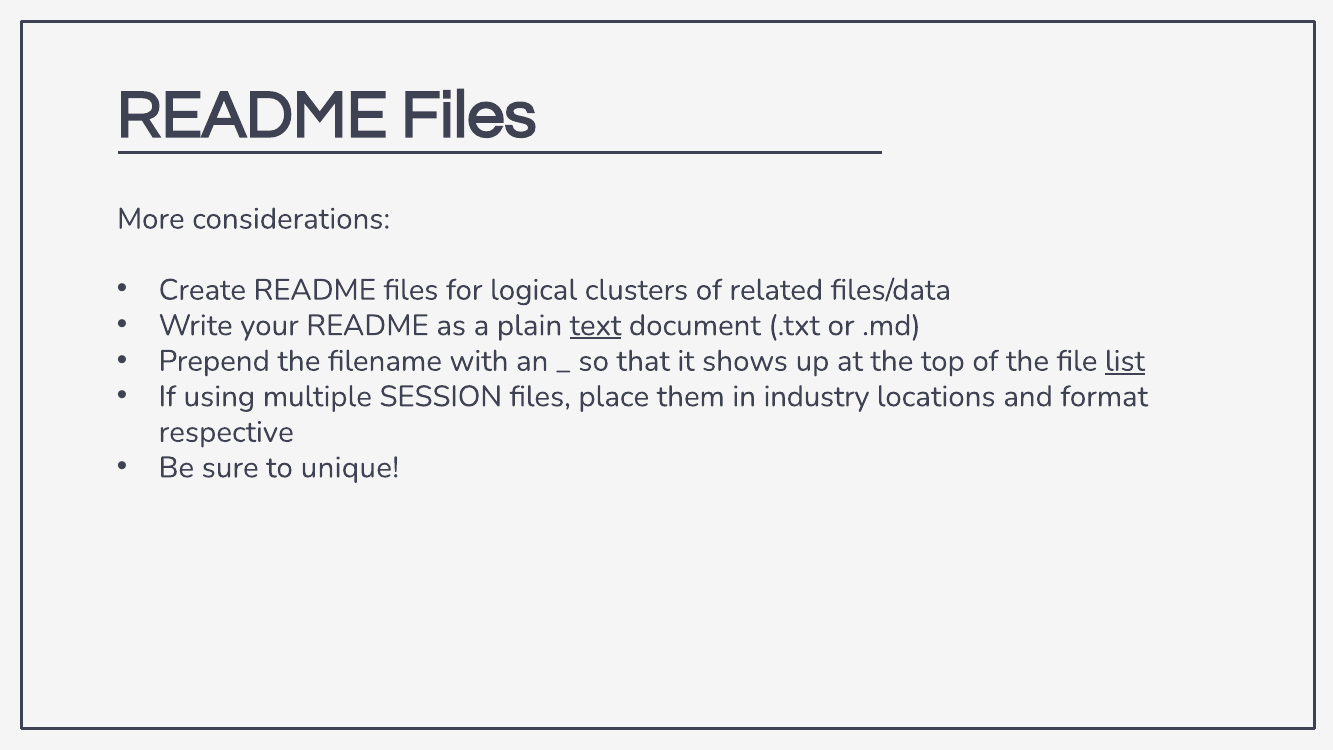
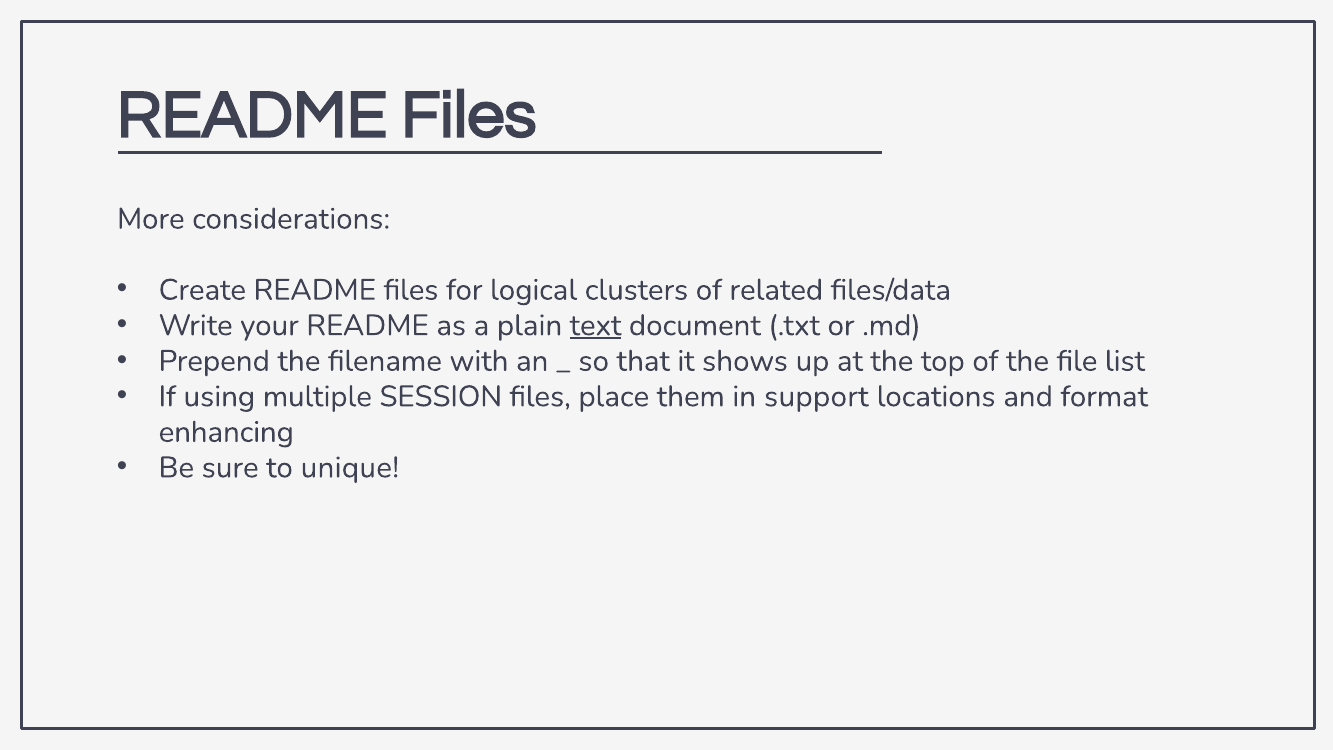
list underline: present -> none (1125, 361)
industry: industry -> support (816, 396)
respective: respective -> enhancing (226, 432)
